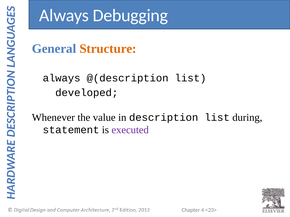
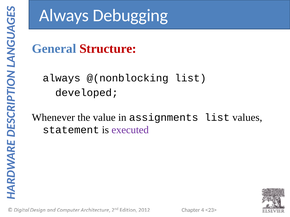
Structure colour: orange -> red (108, 49)
@(description: @(description -> @(nonblocking (128, 78)
description: description -> assignments (164, 118)
during: during -> values (247, 118)
